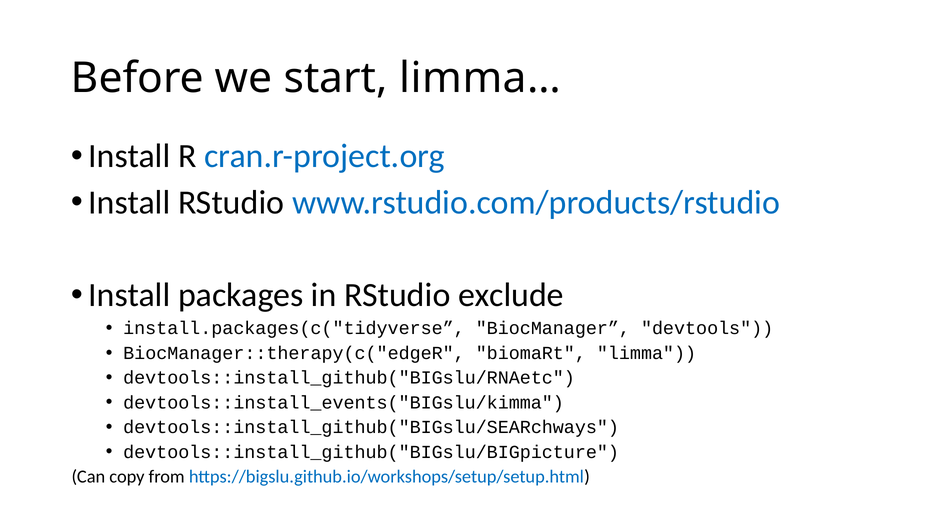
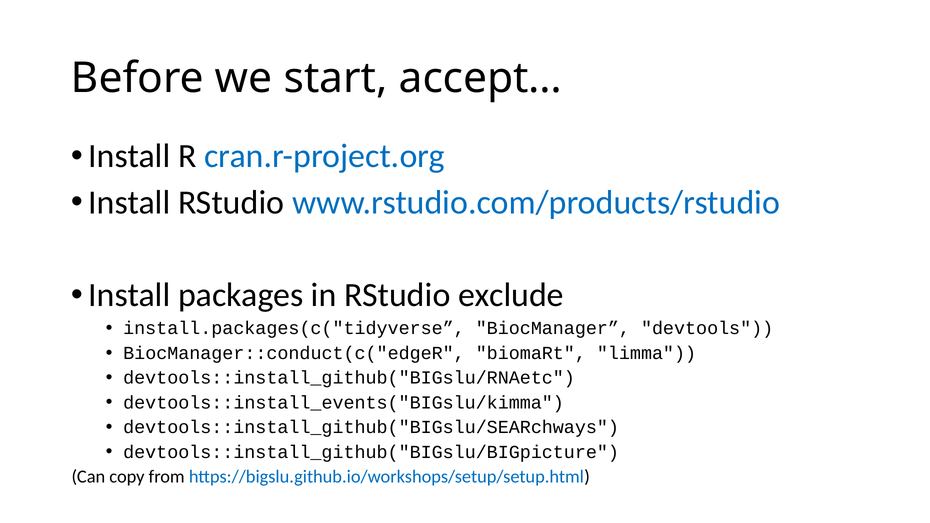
limma…: limma… -> accept… (480, 78)
BiocManager::therapy(c("edgeR: BiocManager::therapy(c("edgeR -> BiocManager::conduct(c("edgeR (294, 353)
